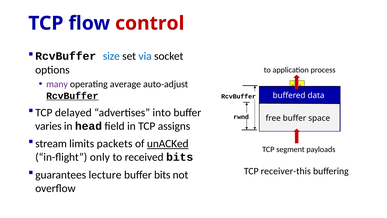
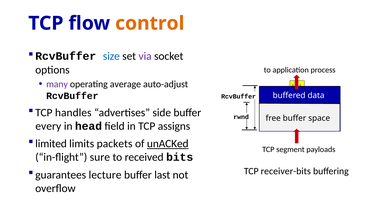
control colour: red -> orange (150, 23)
via colour: blue -> purple (145, 56)
RcvBuffer underline: present -> none (72, 96)
delayed: delayed -> handles (73, 112)
into: into -> side (162, 112)
varies: varies -> every (48, 126)
stream: stream -> limited (51, 144)
only: only -> sure (100, 157)
receiver-this: receiver-this -> receiver-bits (286, 171)
buffer bits: bits -> last (162, 175)
